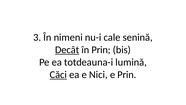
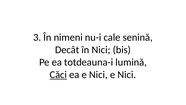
Decât underline: present -> none (67, 50)
în Prin: Prin -> Nici (101, 50)
Prin: Prin -> Nici (127, 74)
